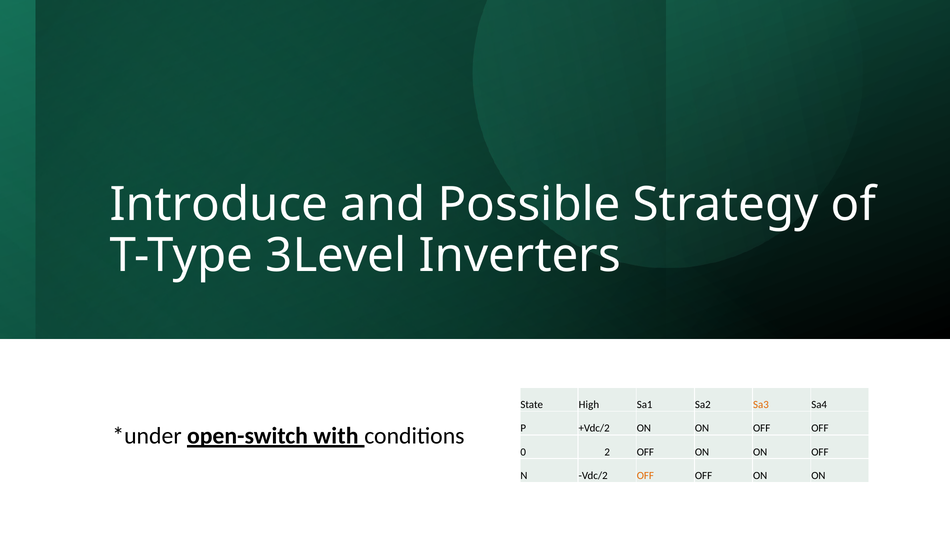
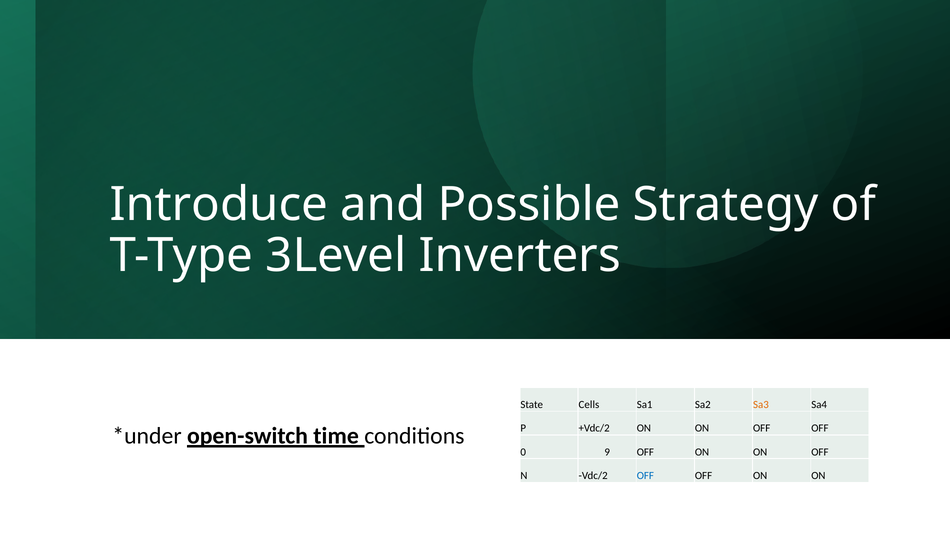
High: High -> Cells (589, 405)
with: with -> time (336, 436)
2: 2 -> 9 (607, 452)
OFF colour: orange -> blue (645, 476)
